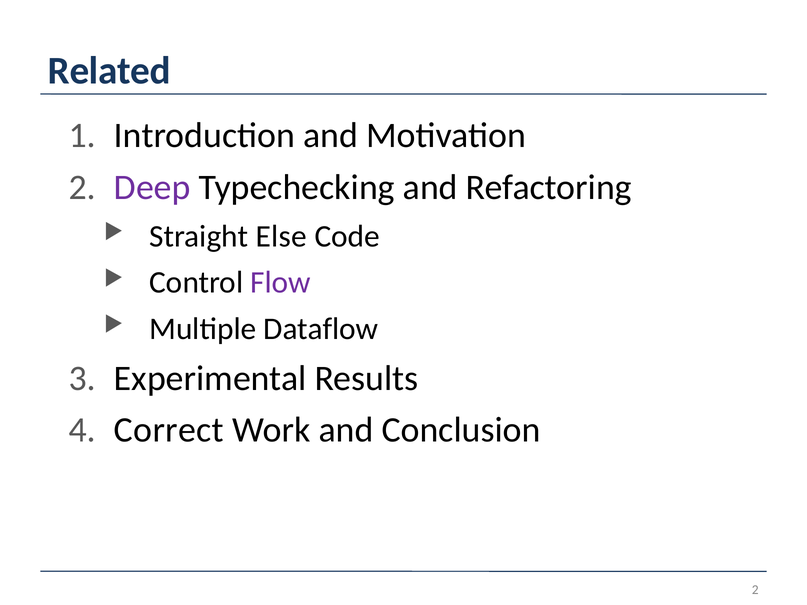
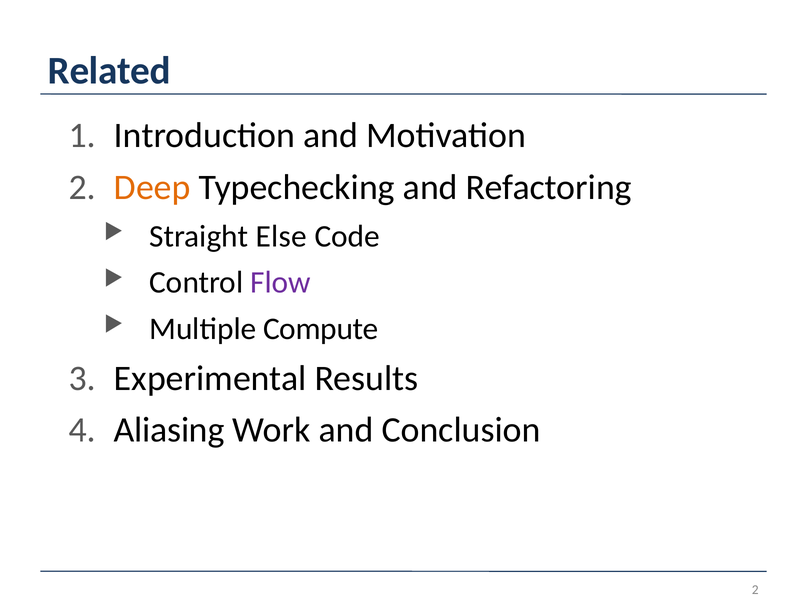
Deep colour: purple -> orange (152, 187)
Dataflow: Dataflow -> Compute (321, 329)
Correct: Correct -> Aliasing (169, 430)
